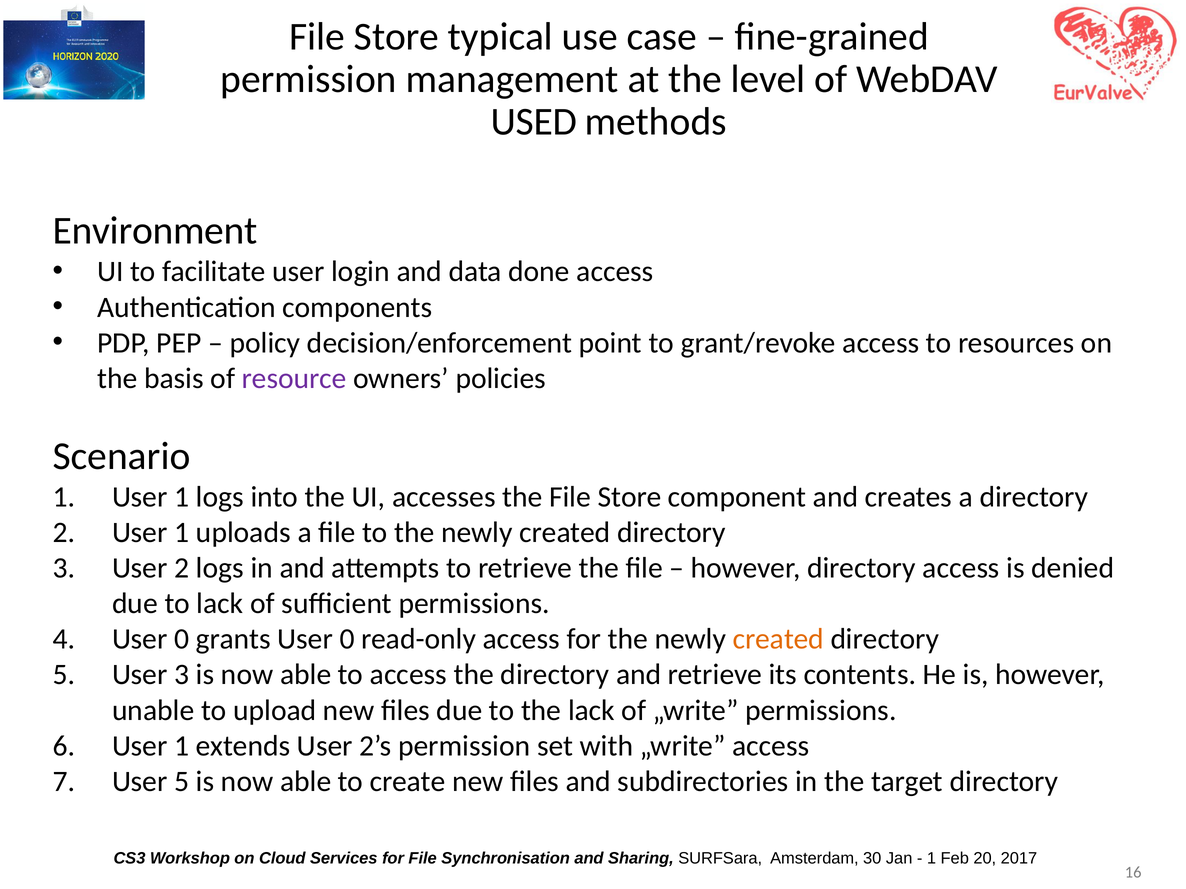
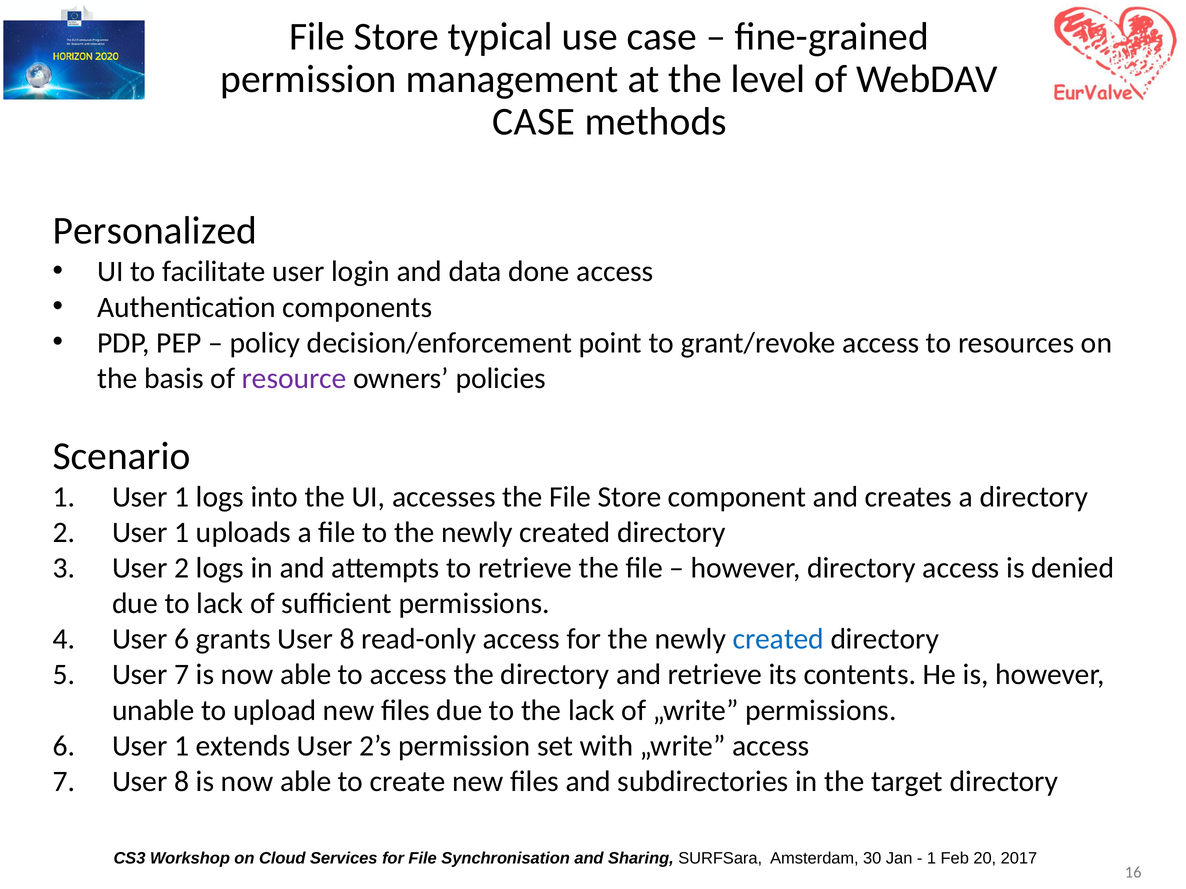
USED: USED -> CASE (534, 122)
Environment: Environment -> Personalized (155, 231)
0: 0 -> 6 (182, 639)
grants User 0: 0 -> 8 (347, 639)
created colour: orange -> blue (778, 639)
User 3: 3 -> 7 (182, 675)
5: 5 -> 8 (182, 782)
